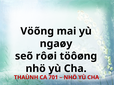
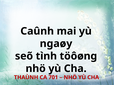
Vöõng: Vöõng -> Caûnh (37, 31)
rôøi: rôøi -> tình (46, 56)
